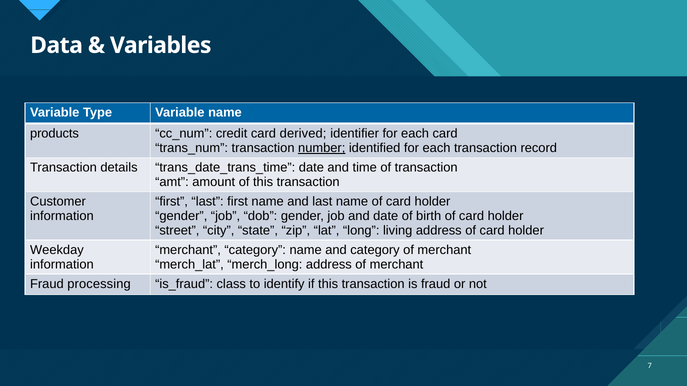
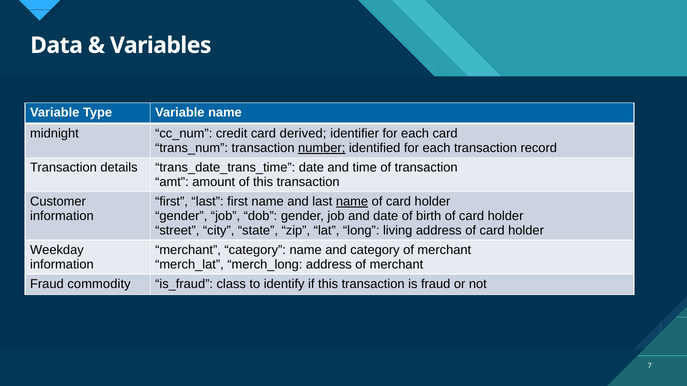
products: products -> midnight (54, 134)
name underline: none -> present (352, 202)
processing: processing -> commodity (99, 284)
